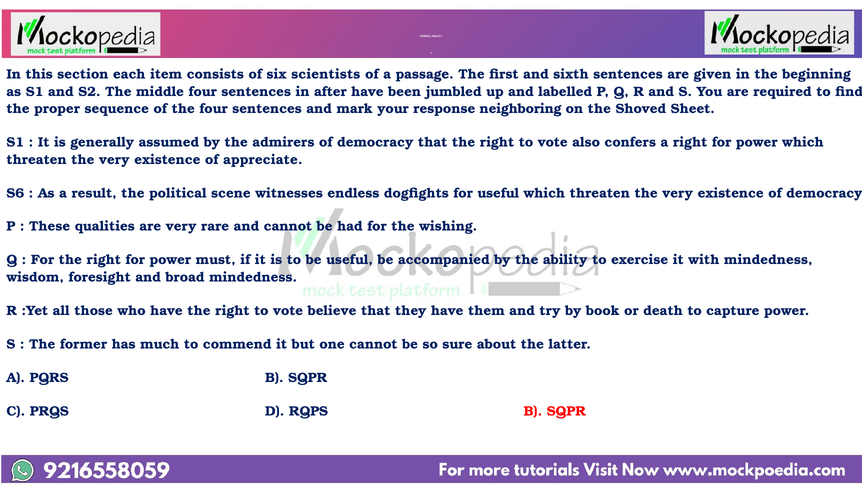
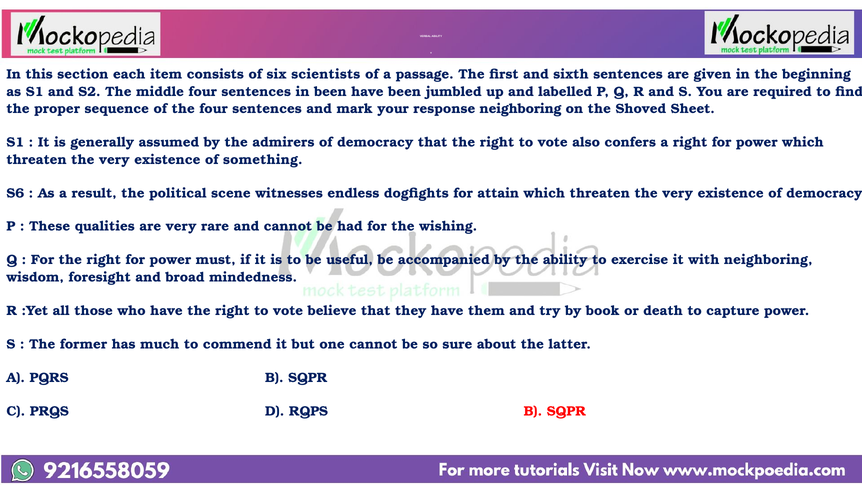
in after: after -> been (330, 92)
appreciate: appreciate -> something (263, 160)
for useful: useful -> attain (498, 193)
with mindedness: mindedness -> neighboring (768, 260)
